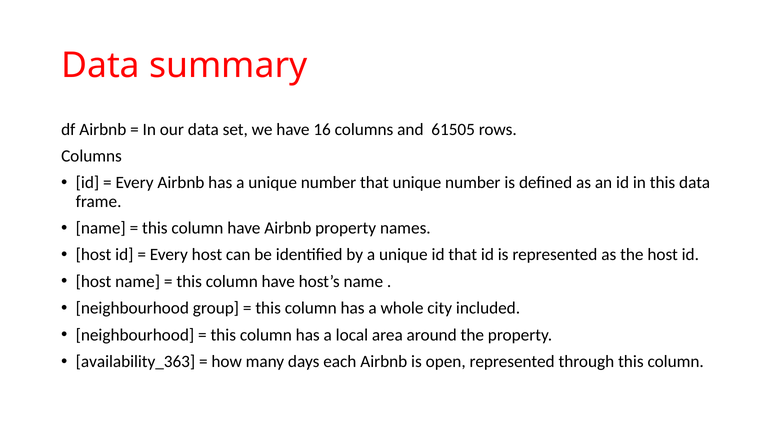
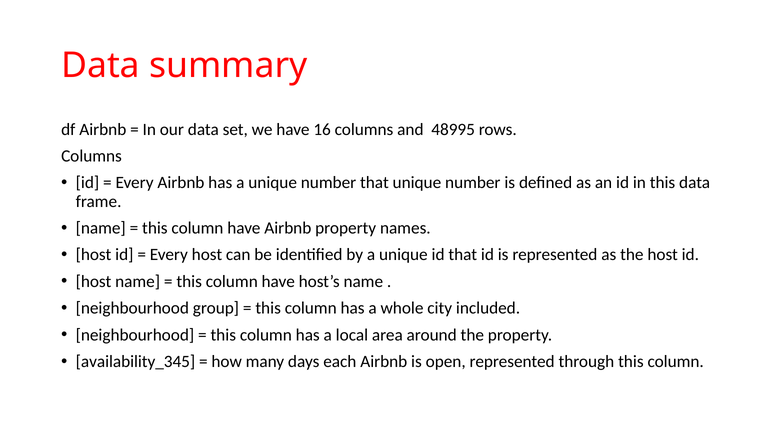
61505: 61505 -> 48995 (453, 129)
availability_363: availability_363 -> availability_345 (135, 362)
